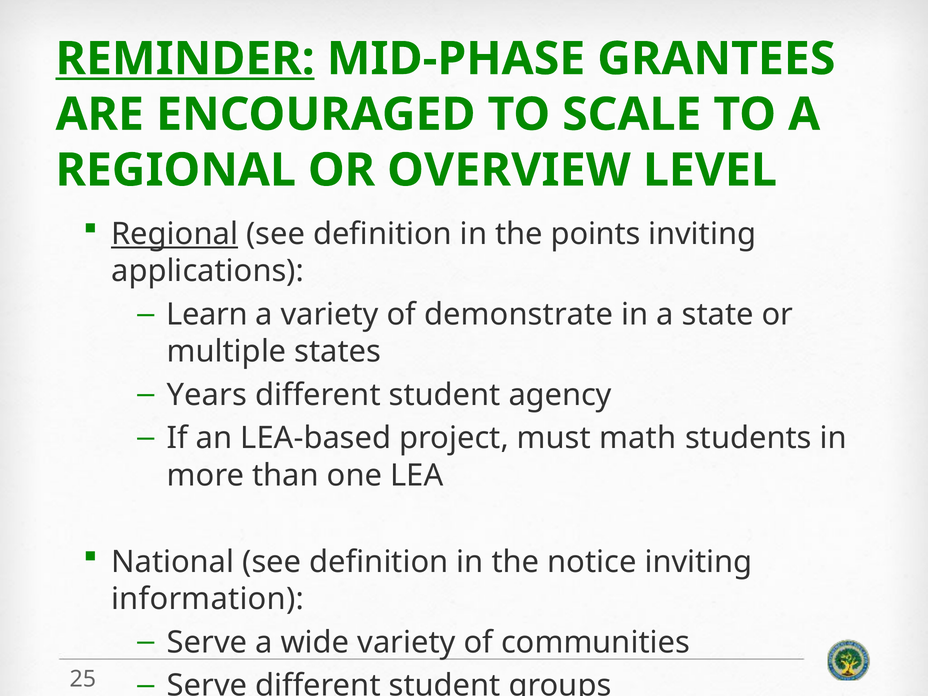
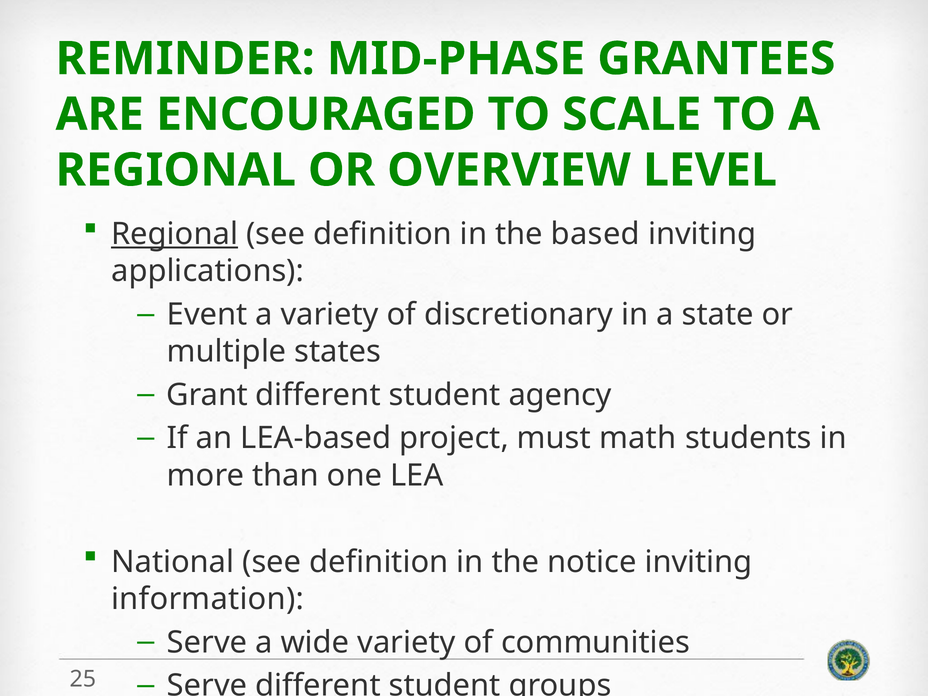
REMINDER underline: present -> none (185, 59)
points: points -> based (595, 234)
Learn: Learn -> Event (207, 315)
demonstrate: demonstrate -> discretionary (519, 315)
Years: Years -> Grant (207, 395)
